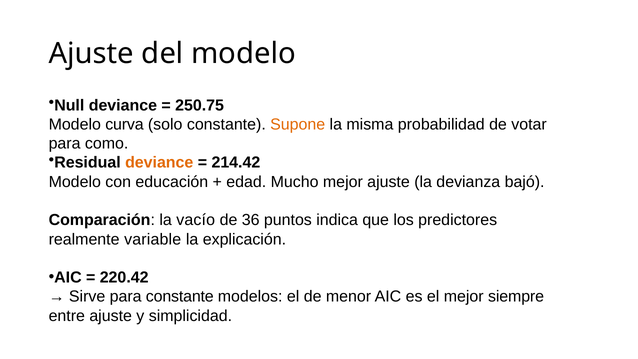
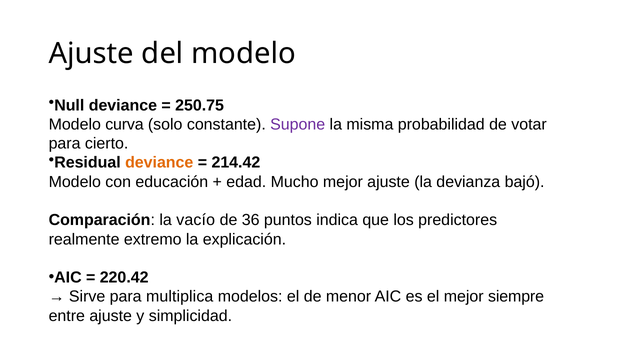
Supone colour: orange -> purple (298, 124)
como: como -> cierto (107, 144)
variable: variable -> extremo (153, 239)
para constante: constante -> multiplica (180, 297)
